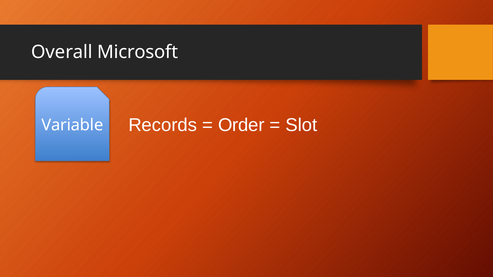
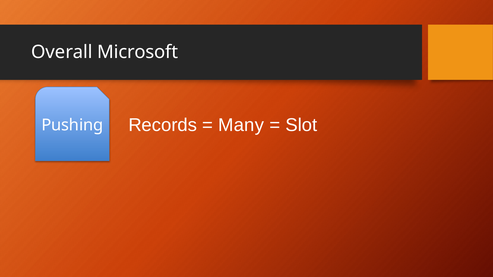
Variable: Variable -> Pushing (72, 125)
Order: Order -> Many (241, 125)
